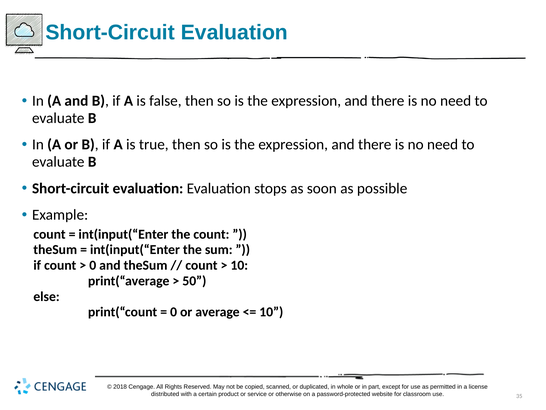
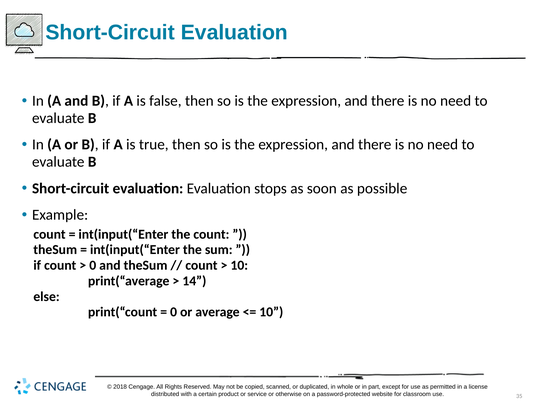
50: 50 -> 14 (194, 281)
